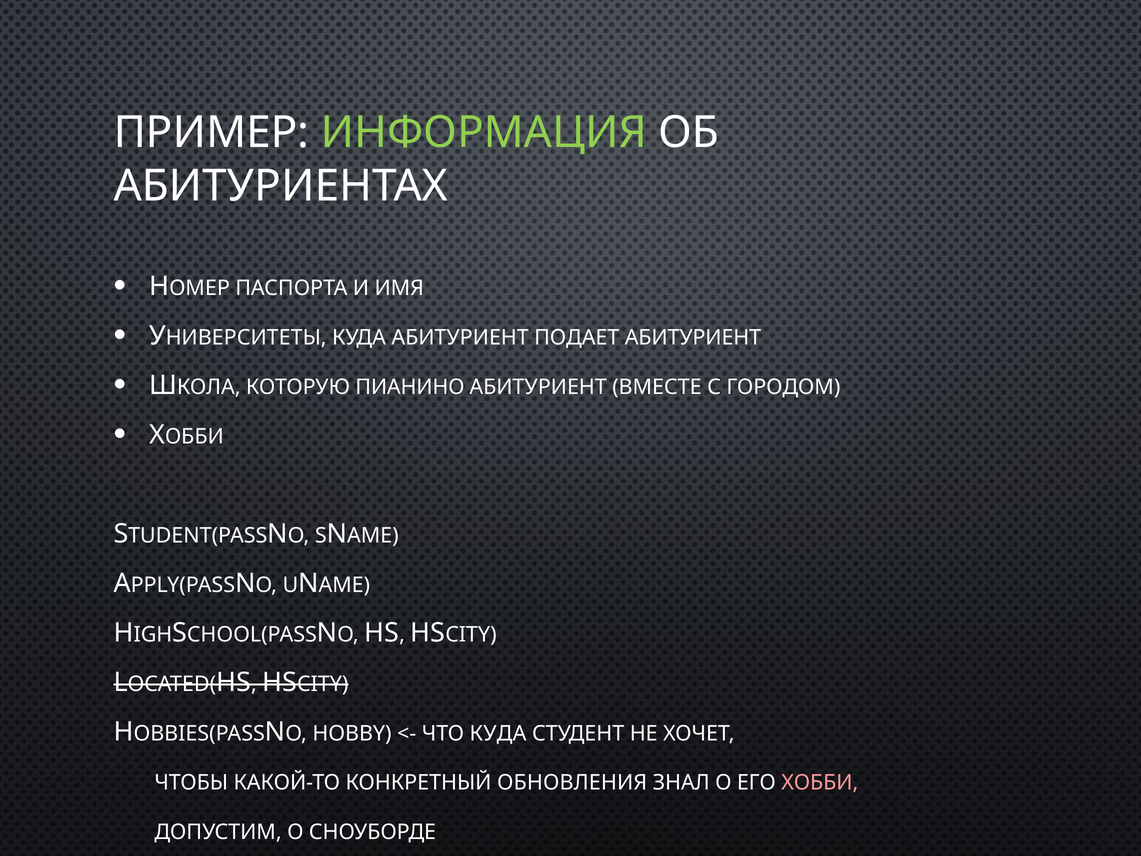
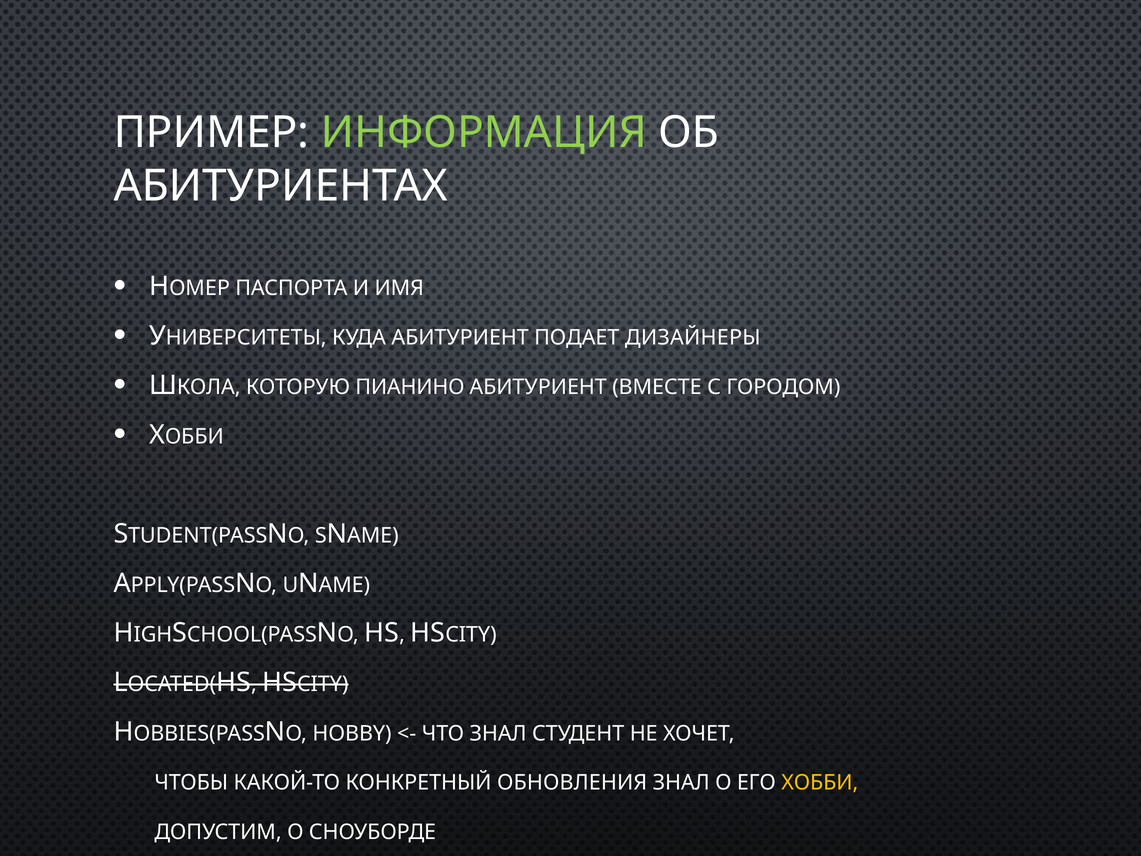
ПОДАЕТ АБИТУРИЕНТ: АБИТУРИЕНТ -> ДИЗАЙНЕРЫ (693, 338)
ЧТО КУДА: КУДА -> ЗНАЛ (498, 733)
ХОББИ colour: pink -> yellow (820, 783)
